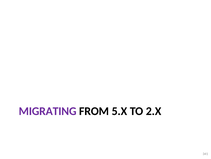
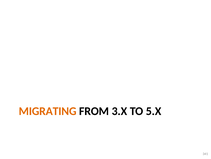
MIGRATING colour: purple -> orange (48, 111)
5.X: 5.X -> 3.X (119, 111)
2.X: 2.X -> 5.X (154, 111)
